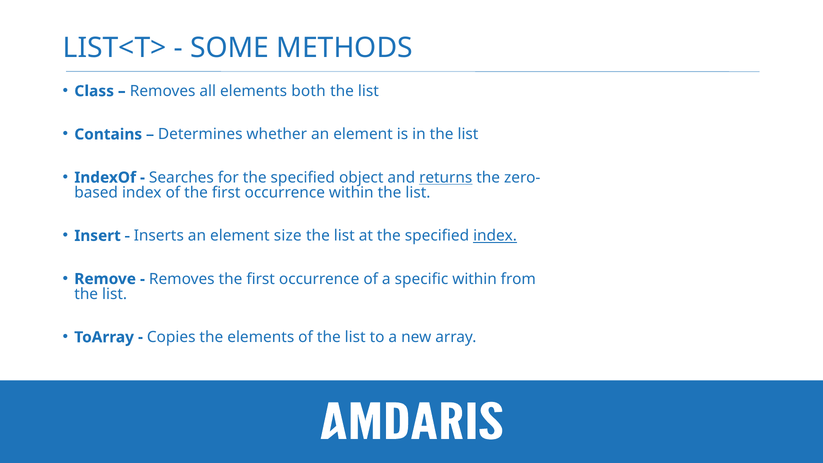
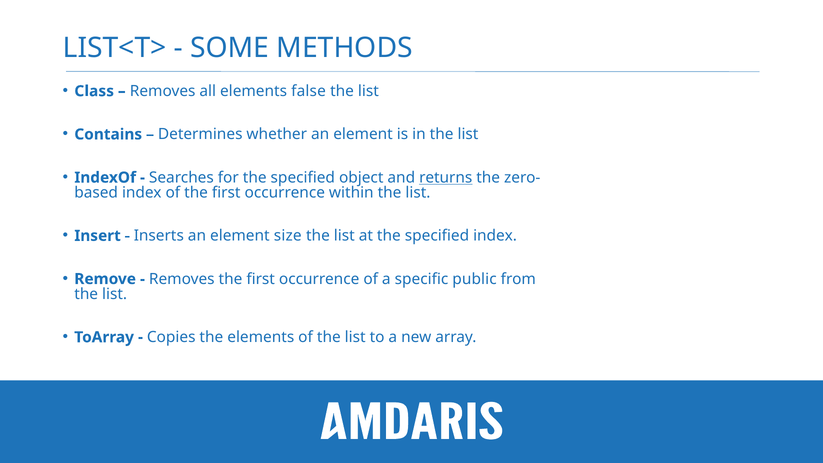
both: both -> false (309, 91)
index underline: present -> none (495, 236)
specific within: within -> public (475, 279)
